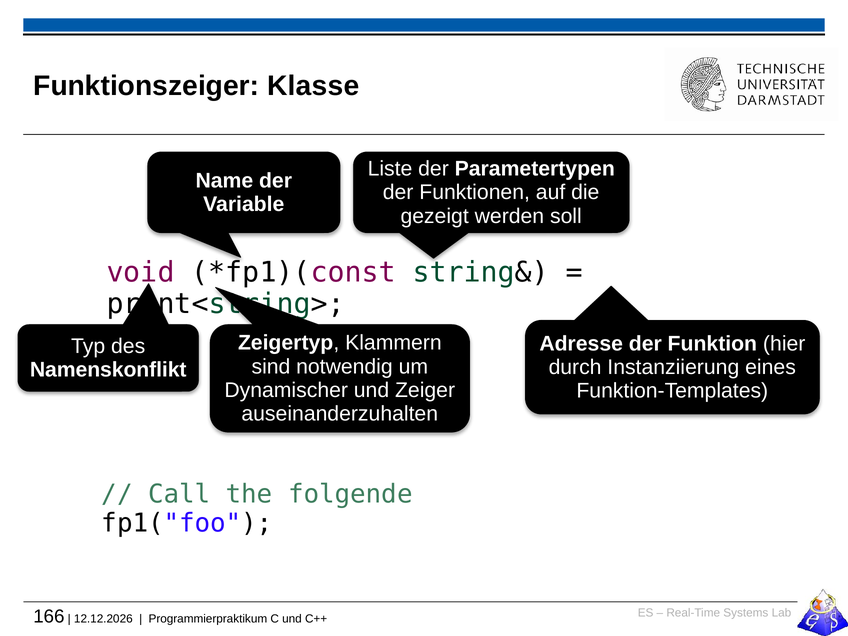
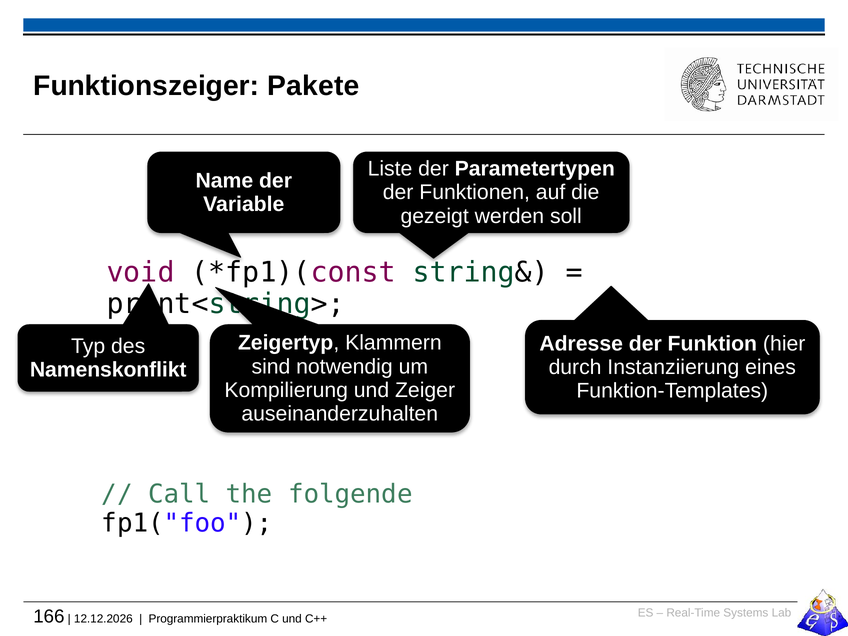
Klasse: Klasse -> Pakete (313, 86)
Dynamischer: Dynamischer -> Kompilierung (286, 390)
